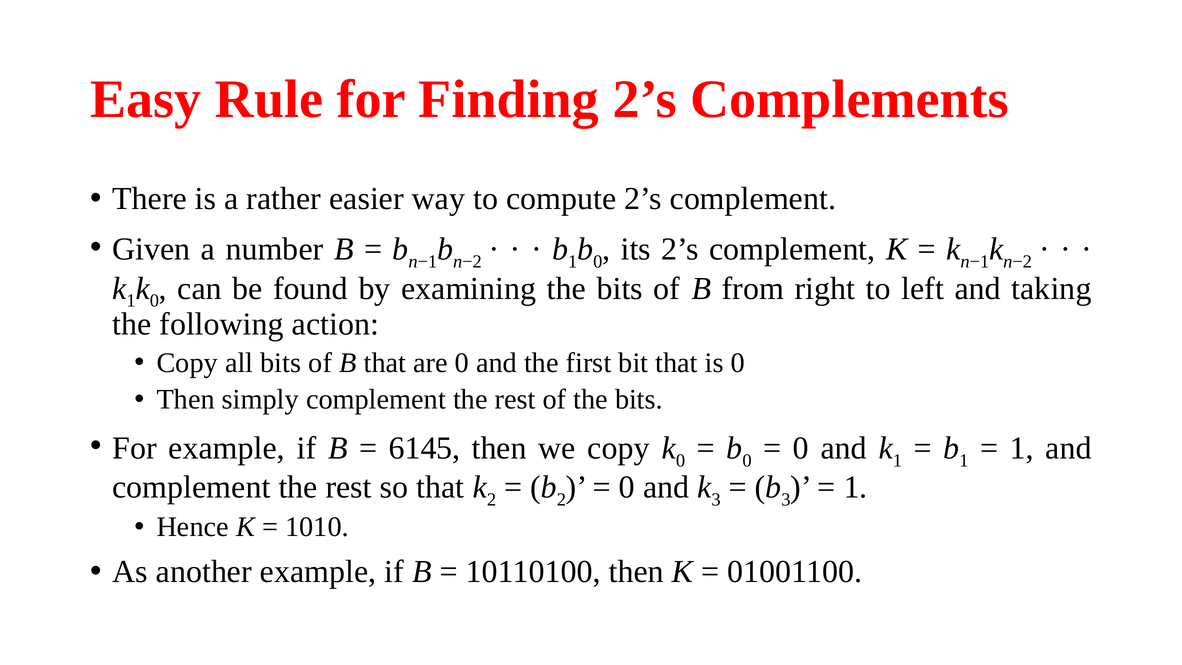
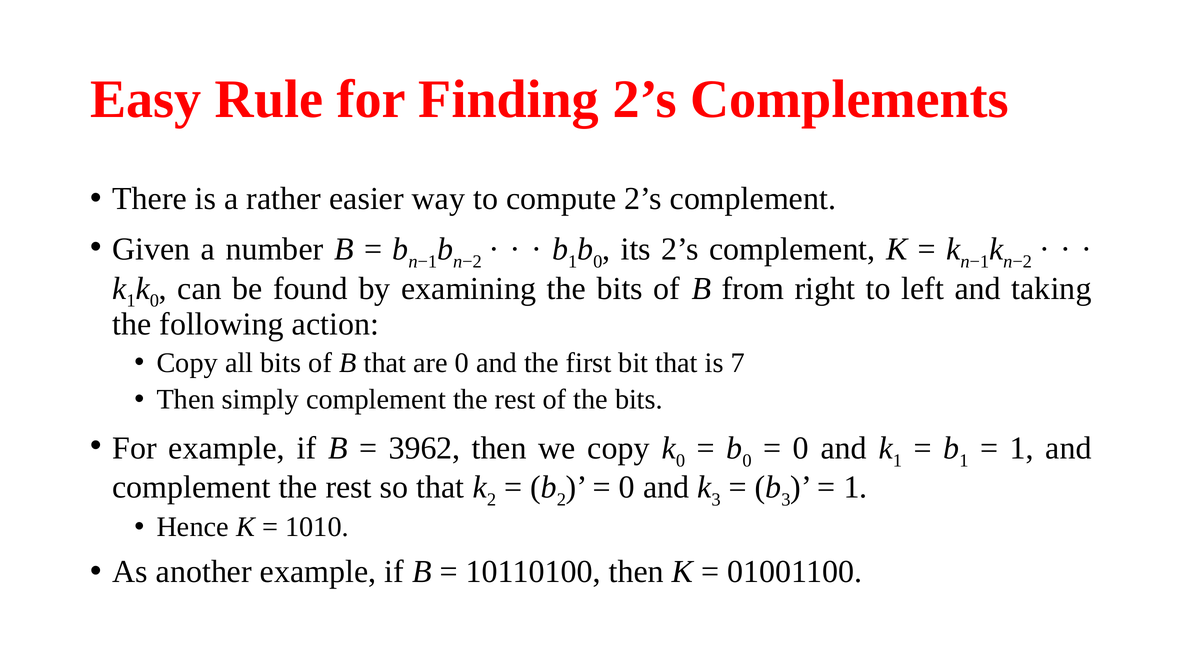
is 0: 0 -> 7 (738, 363)
6145: 6145 -> 3962 (425, 448)
